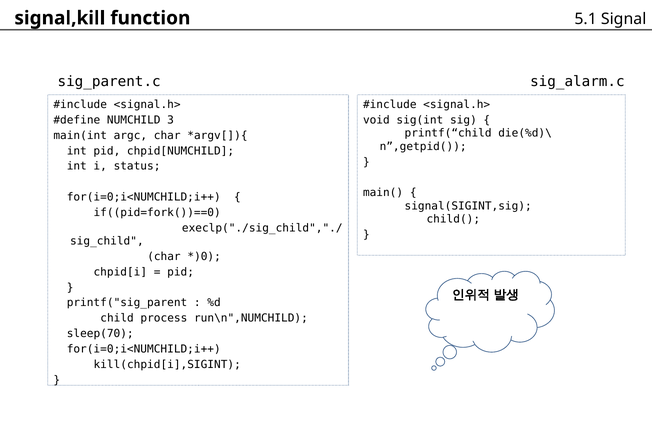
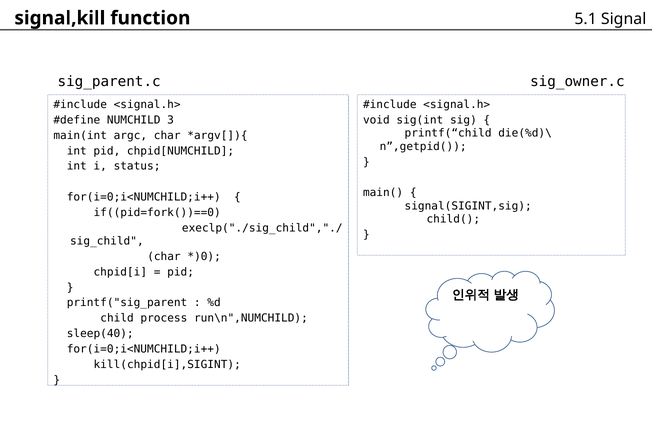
sig_alarm.c: sig_alarm.c -> sig_owner.c (577, 82)
sleep(70: sleep(70 -> sleep(40 (100, 334)
